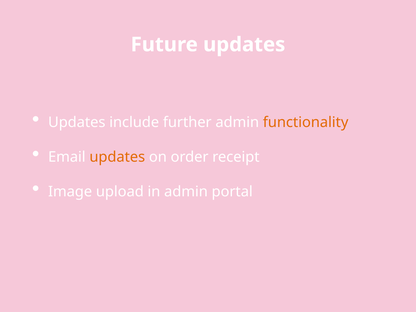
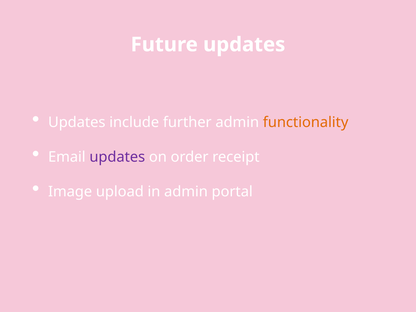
updates colour: orange -> purple (117, 157)
